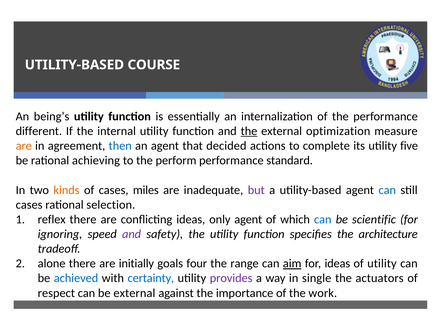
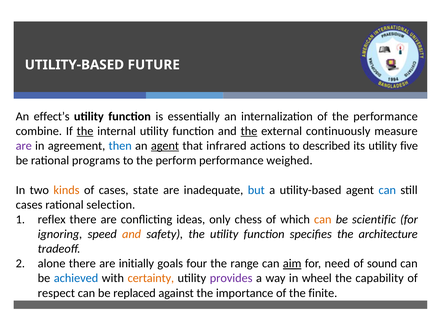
COURSE: COURSE -> FUTURE (154, 65)
being’s: being’s -> effect’s (52, 116)
different: different -> combine (39, 131)
the underline: none -> present (85, 131)
optimization: optimization -> continuously (338, 131)
are colour: orange -> purple (24, 146)
agent underline: none -> present (165, 146)
decided: decided -> infrared (226, 146)
complete: complete -> described (326, 146)
achieving: achieving -> programs (96, 160)
standard: standard -> weighed (290, 160)
miles: miles -> state (146, 190)
but colour: purple -> blue (256, 190)
only agent: agent -> chess (248, 219)
can colour: blue -> orange (323, 219)
and colour: purple -> orange (132, 234)
for ideas: ideas -> need (337, 263)
of utility: utility -> sound (382, 263)
certainty colour: blue -> orange (151, 278)
single: single -> wheel (317, 278)
actuators: actuators -> capability (380, 278)
be external: external -> replaced (135, 293)
work: work -> finite (323, 293)
